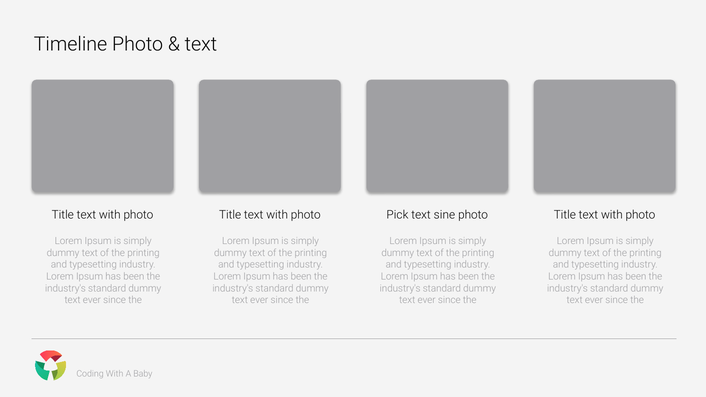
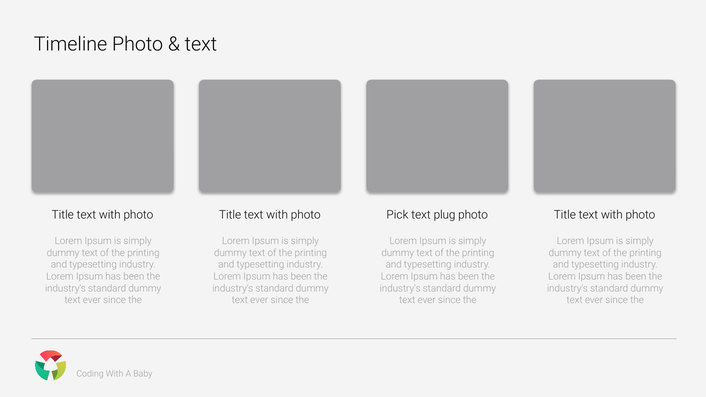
sine: sine -> plug (445, 215)
